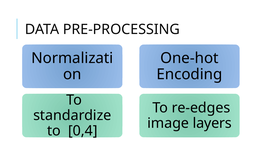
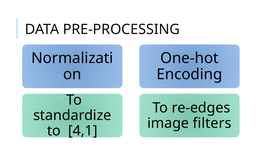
layers: layers -> filters (212, 123)
0,4: 0,4 -> 4,1 (83, 130)
